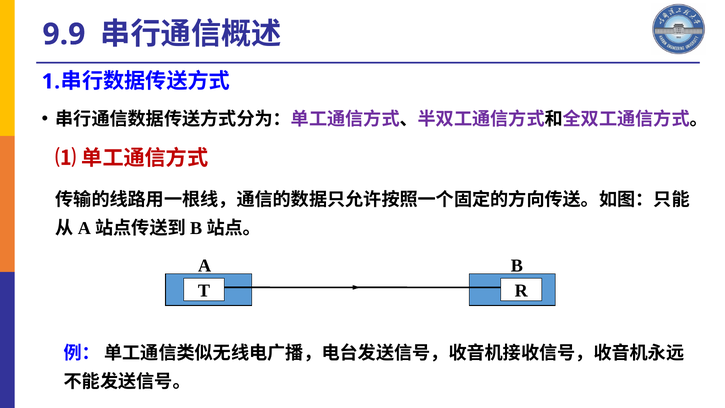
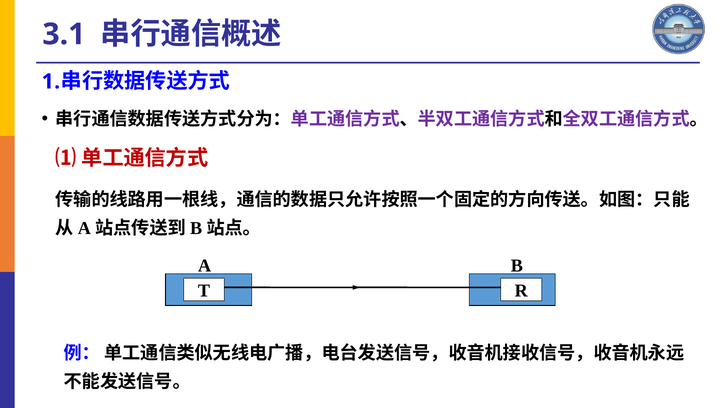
9.9: 9.9 -> 3.1 (64, 34)
